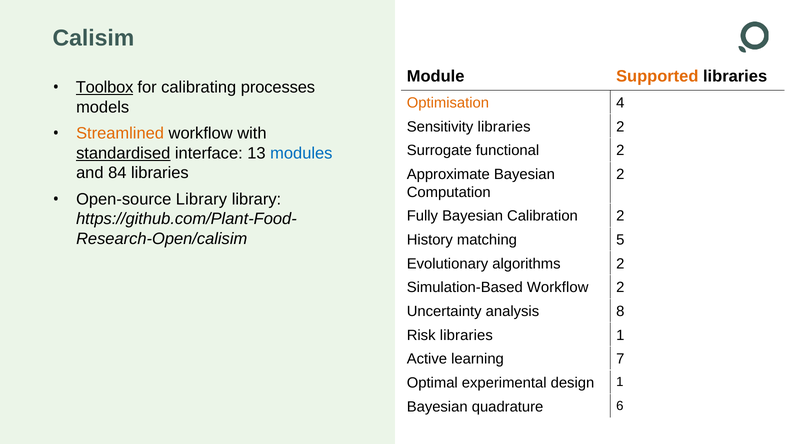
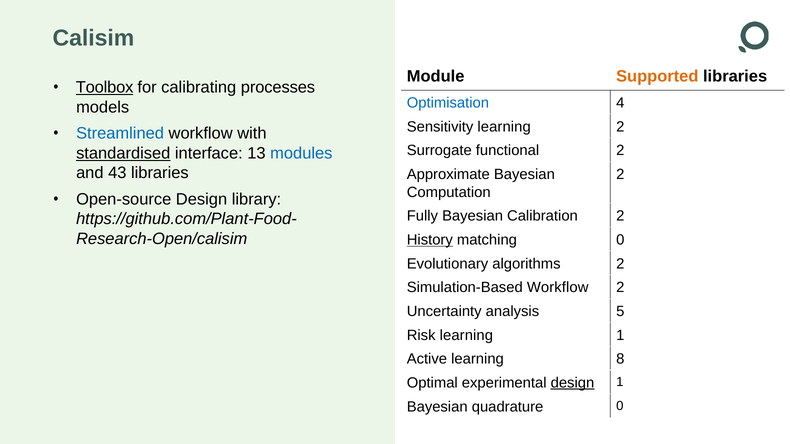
Optimisation colour: orange -> blue (448, 103)
Sensitivity libraries: libraries -> learning (504, 127)
Streamlined colour: orange -> blue (120, 134)
84: 84 -> 43 (117, 173)
Open-source Library: Library -> Design (202, 199)
History underline: none -> present (430, 240)
matching 5: 5 -> 0 (620, 240)
8: 8 -> 5 (620, 312)
Risk libraries: libraries -> learning (466, 335)
7: 7 -> 8 (620, 359)
design underline: none -> present (572, 383)
quadrature 6: 6 -> 0 (620, 406)
